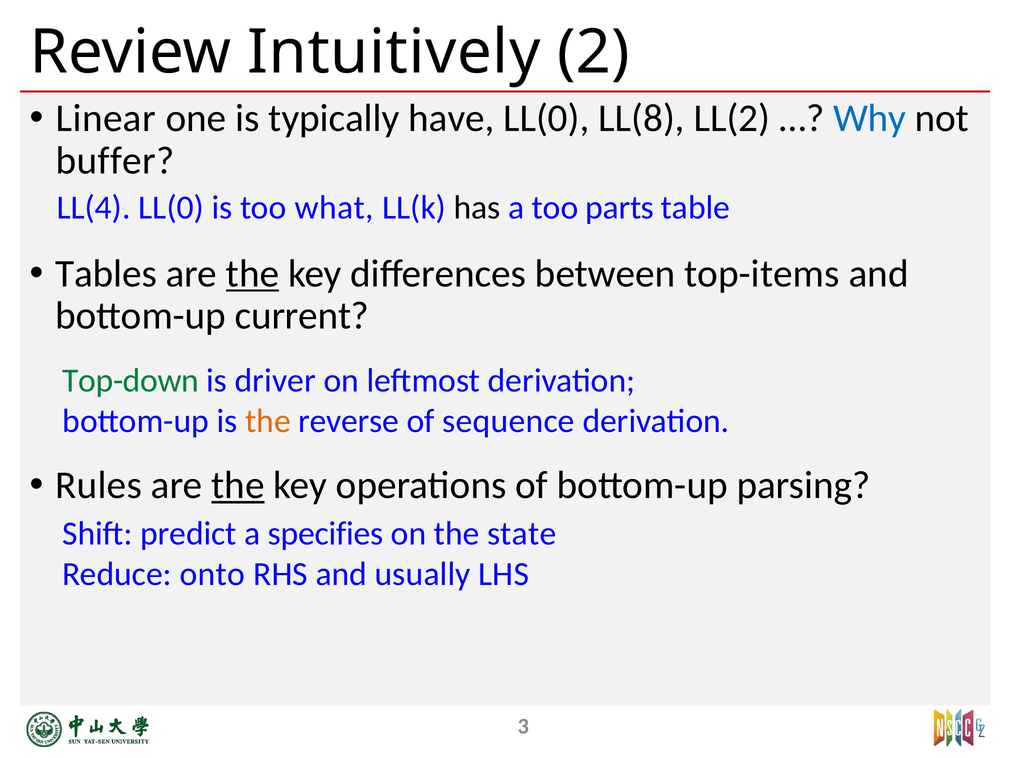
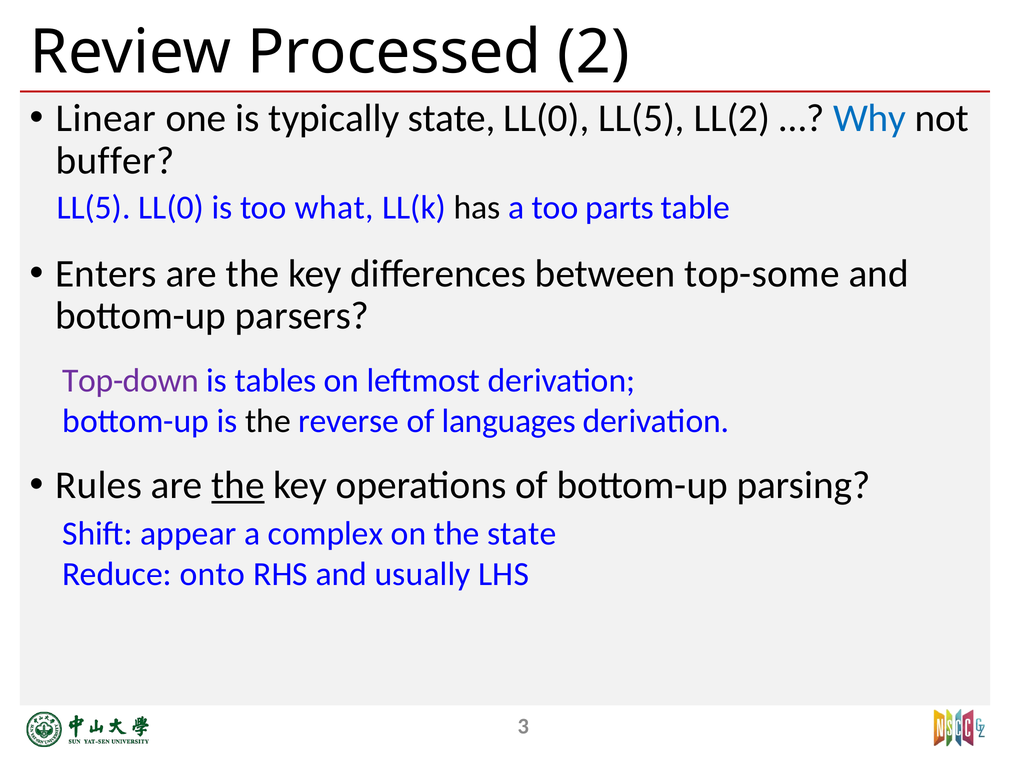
Intuitively: Intuitively -> Processed (394, 52)
typically have: have -> state (452, 118)
LL(0 LL(8: LL(8 -> LL(5 (642, 118)
LL(4: LL(4 -> LL(5 (94, 207)
Tables: Tables -> Enters (106, 273)
the underline: present -> none (253, 273)
top-items: top-items -> top-some (762, 273)
current: current -> parsers (302, 316)
Top-down colour: green -> purple (131, 380)
driver: driver -> tables (275, 380)
the colour: orange -> black (268, 421)
sequence: sequence -> languages (509, 421)
predict: predict -> appear (188, 533)
specifies: specifies -> complex (326, 533)
